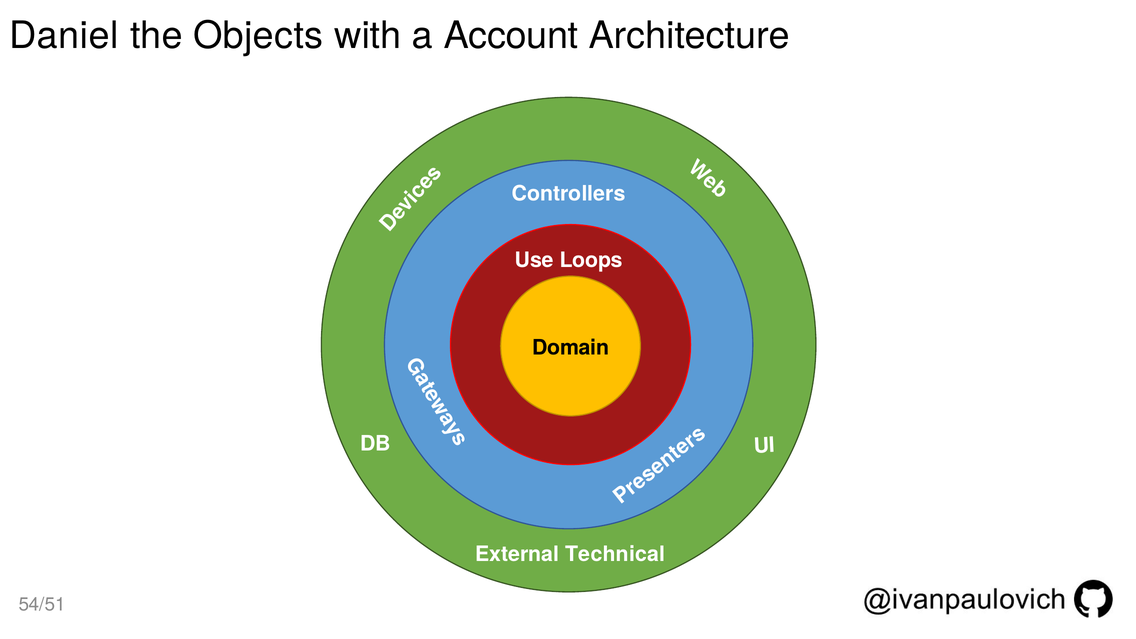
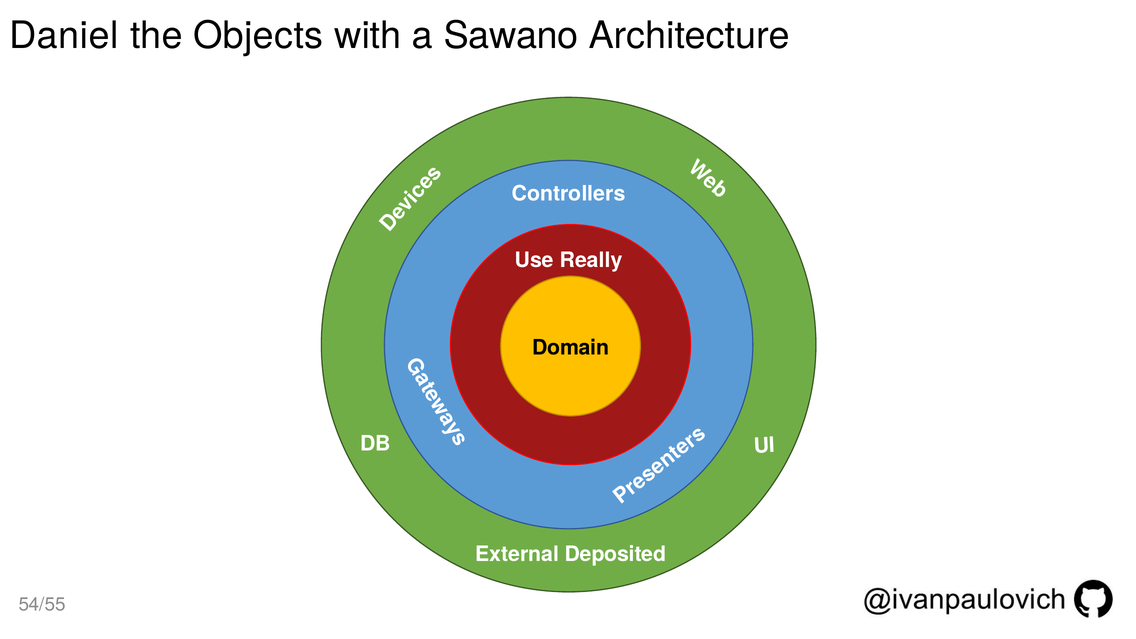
Account: Account -> Sawano (511, 36)
Loops: Loops -> Really (591, 260)
Technical: Technical -> Deposited (615, 554)
54/51: 54/51 -> 54/55 (42, 605)
